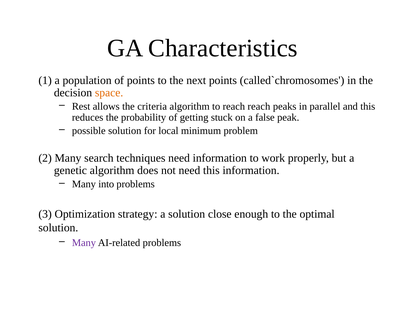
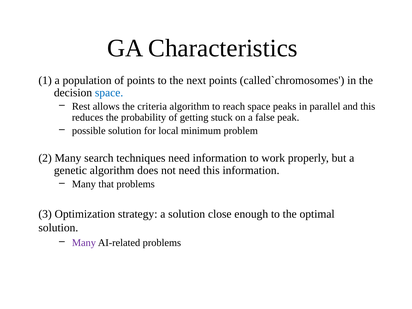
space colour: orange -> blue (109, 93)
reach reach: reach -> space (259, 106)
into: into -> that (106, 184)
